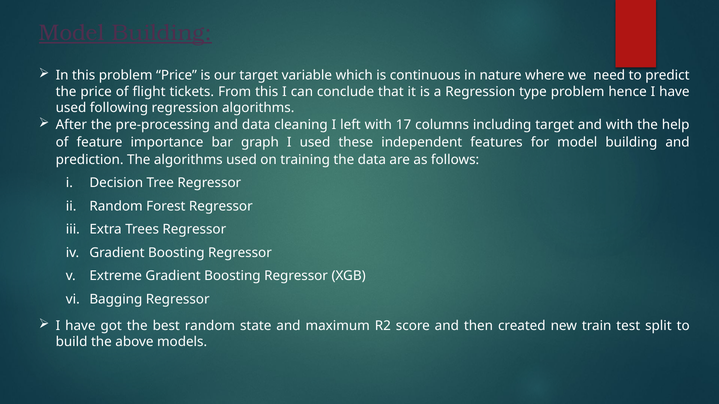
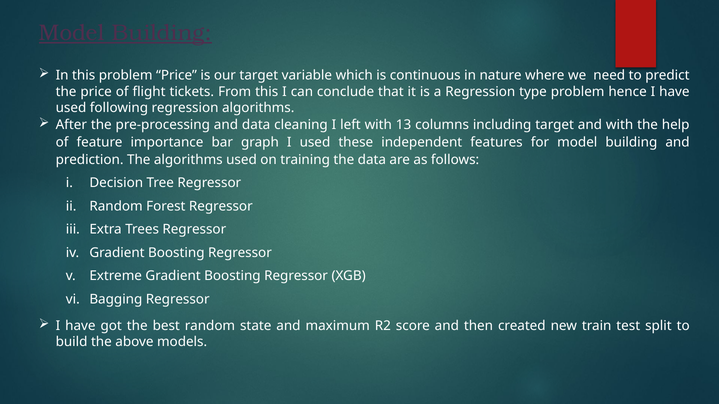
17: 17 -> 13 (404, 125)
